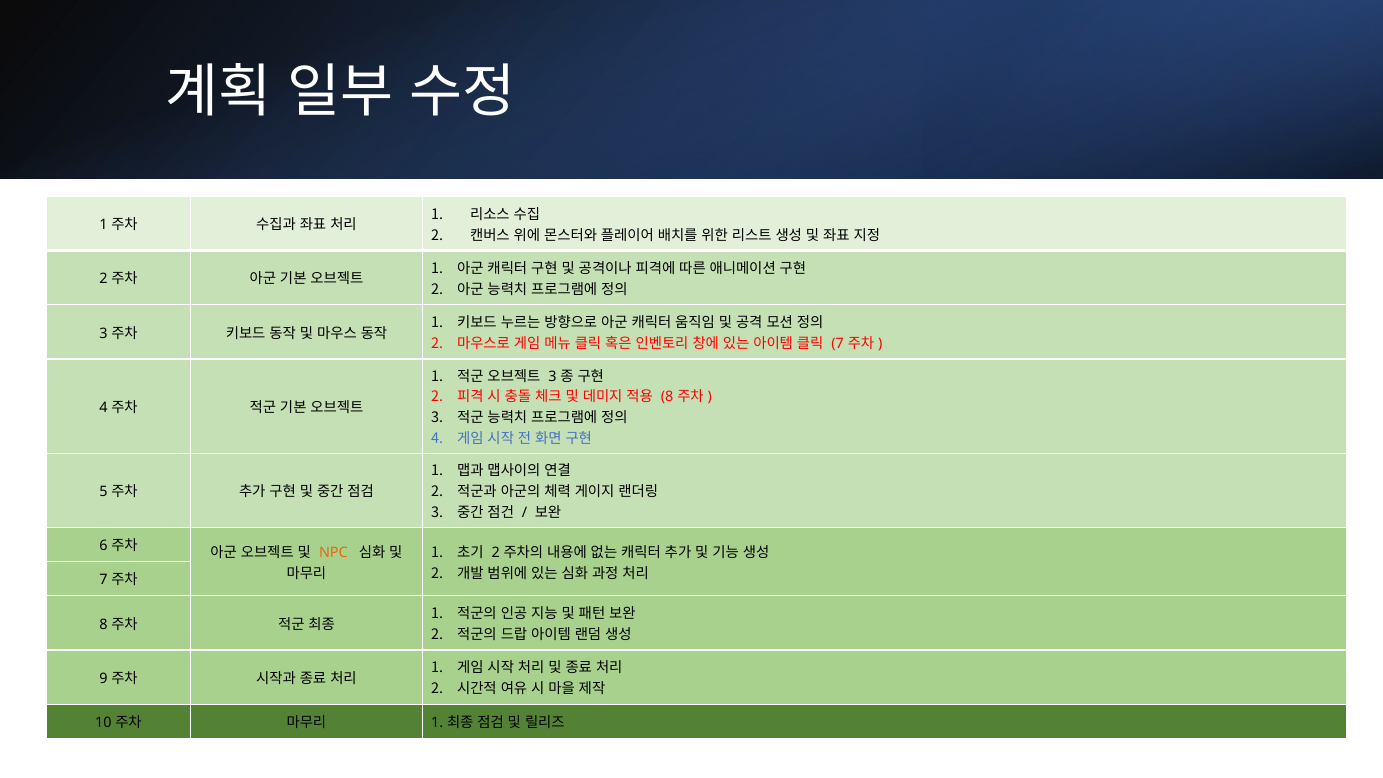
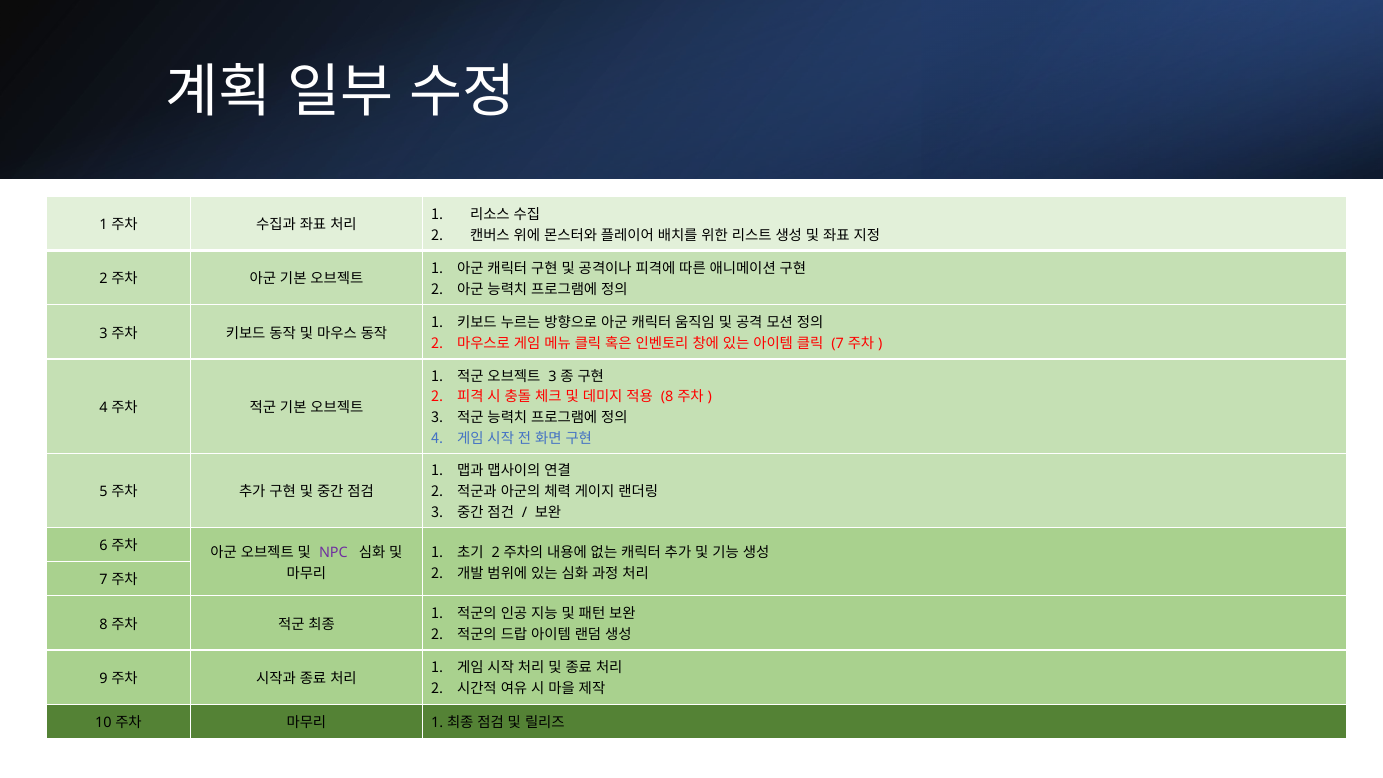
NPC colour: orange -> purple (333, 553)
